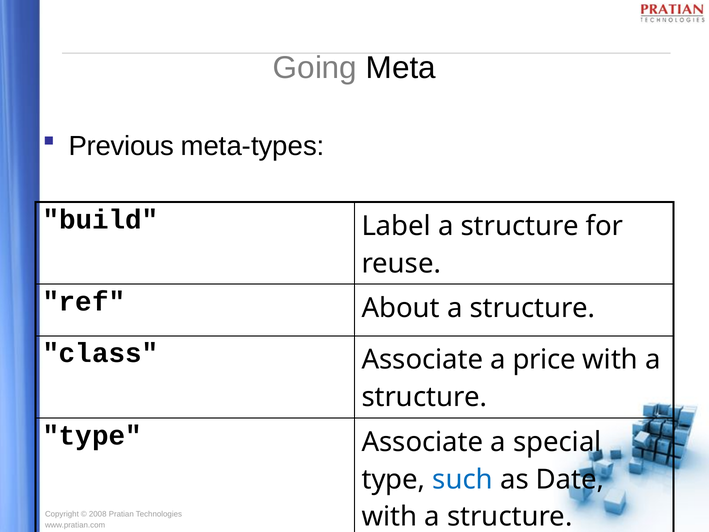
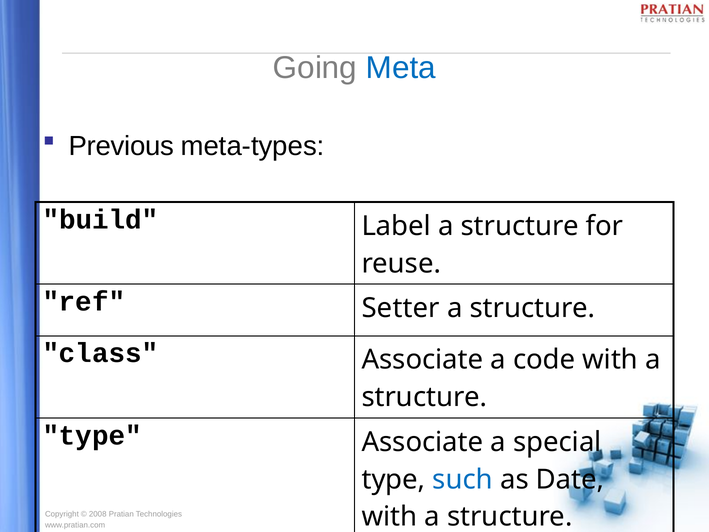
Meta colour: black -> blue (401, 68)
About: About -> Setter (401, 308)
price: price -> code (544, 360)
